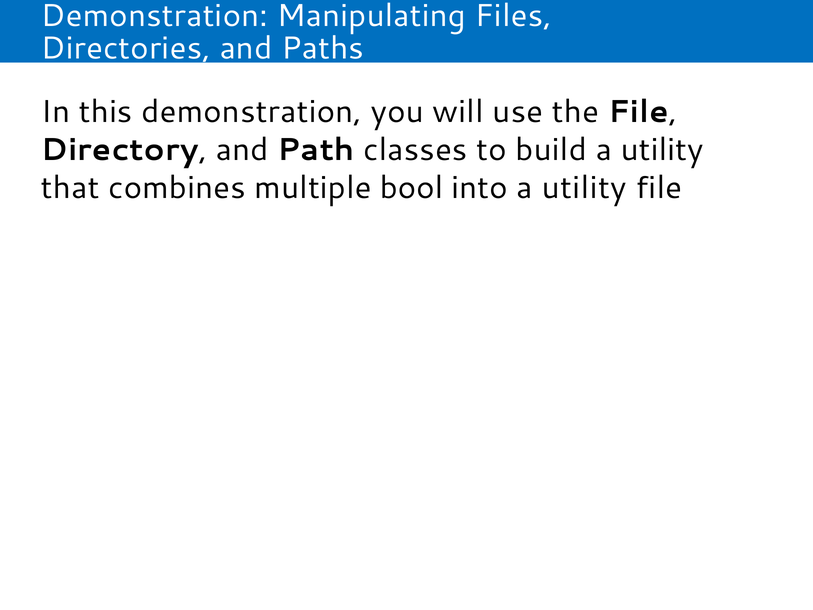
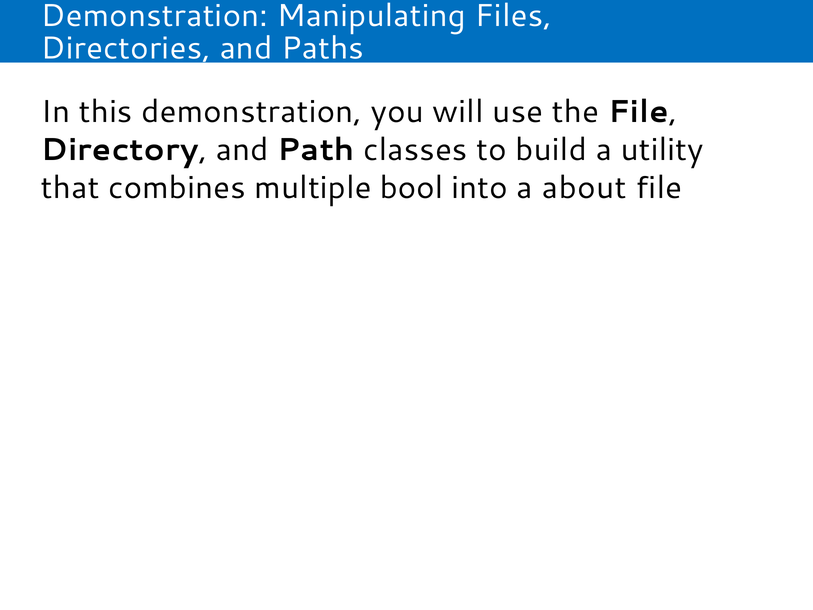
into a utility: utility -> about (584, 188)
